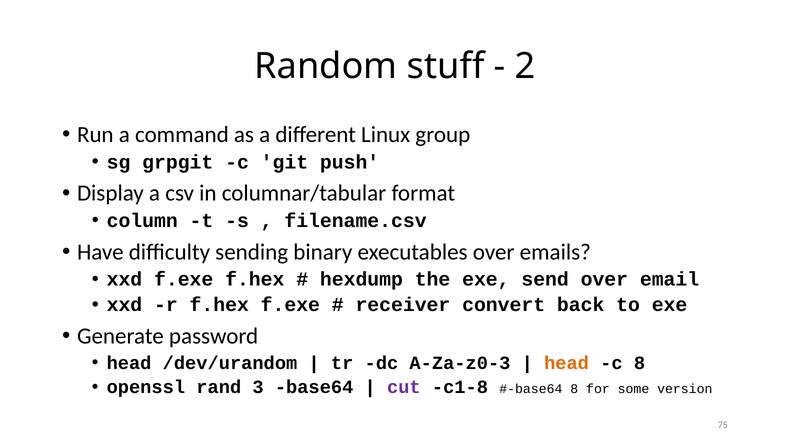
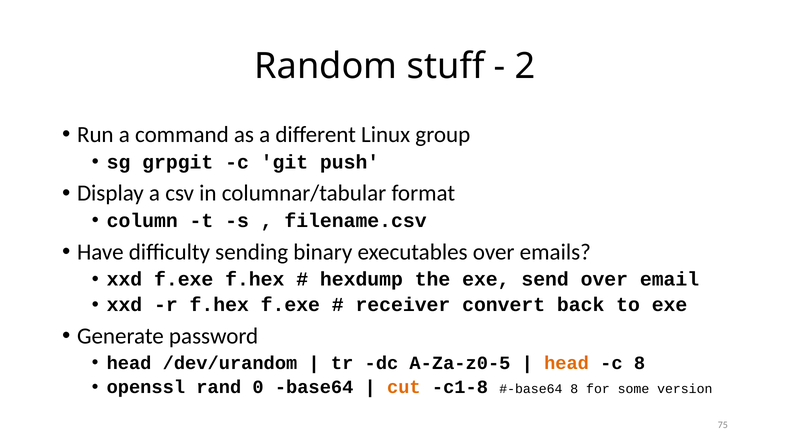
A-Za-z0-3: A-Za-z0-3 -> A-Za-z0-5 (460, 362)
3: 3 -> 0 (258, 387)
cut colour: purple -> orange (404, 387)
